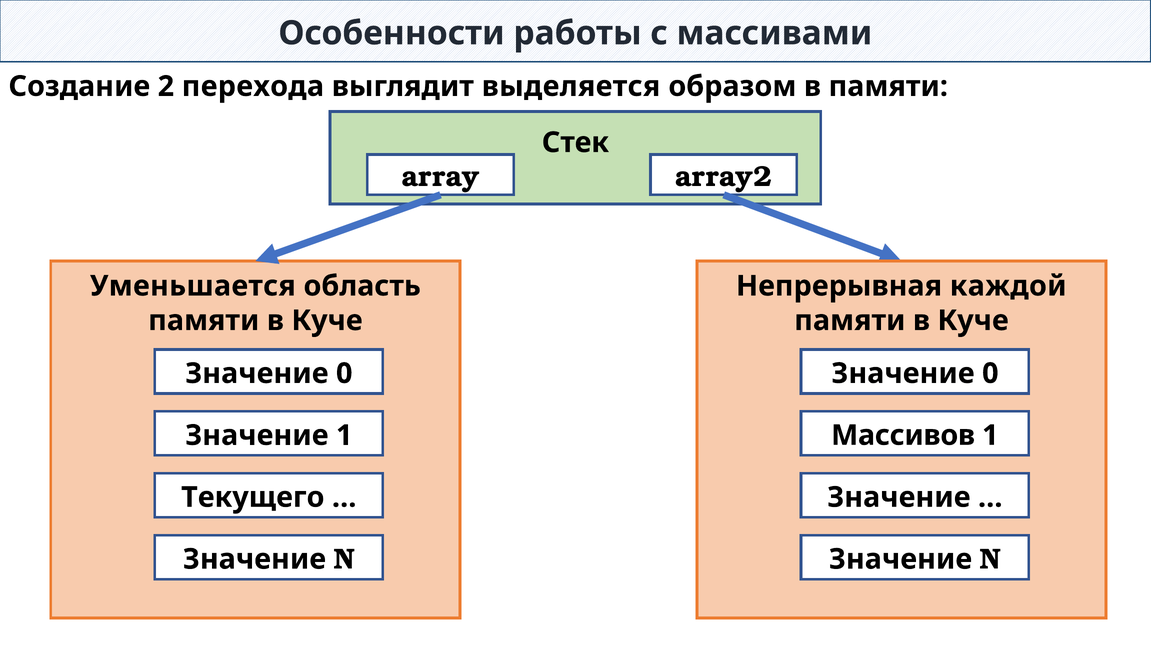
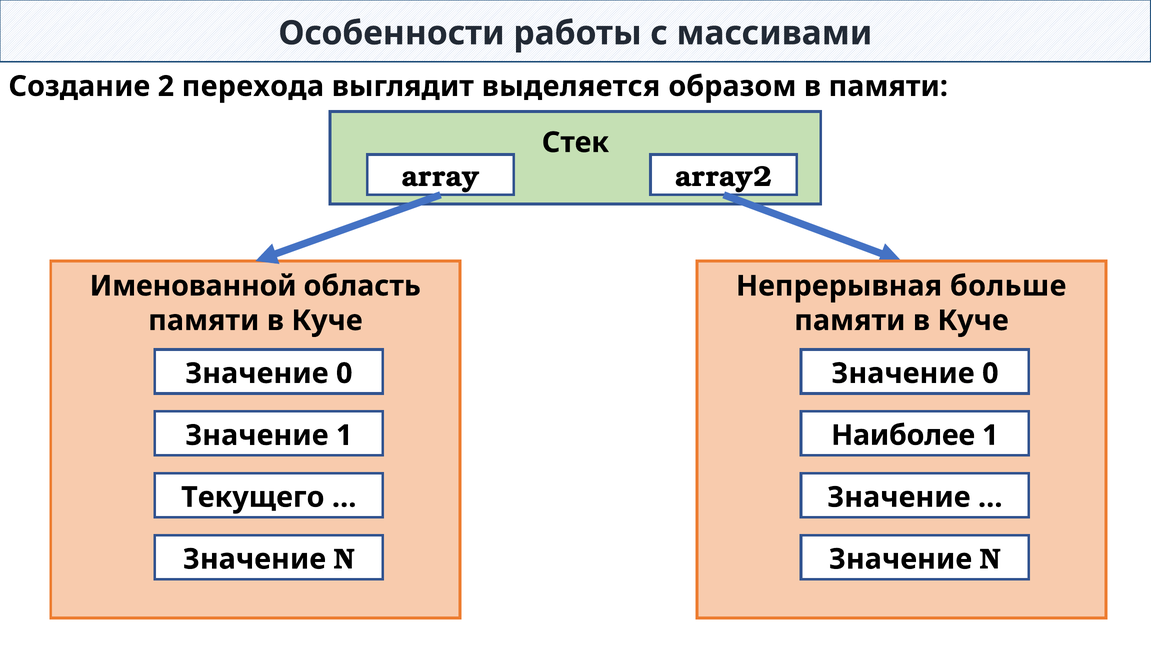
Уменьшается: Уменьшается -> Именованной (193, 286)
каждой: каждой -> больше (1008, 286)
Массивов: Массивов -> Наиболее (903, 435)
